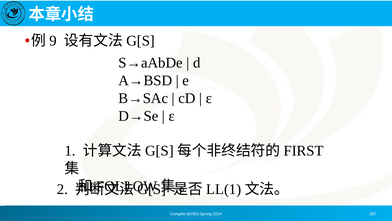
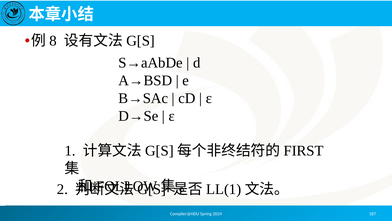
9: 9 -> 8 (53, 41)
